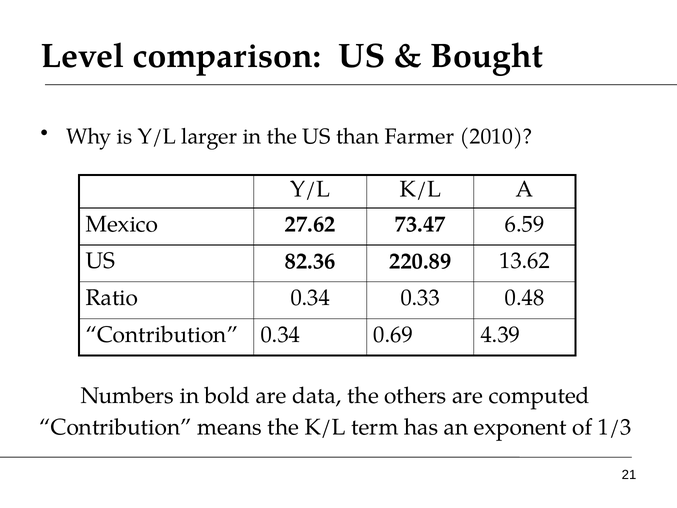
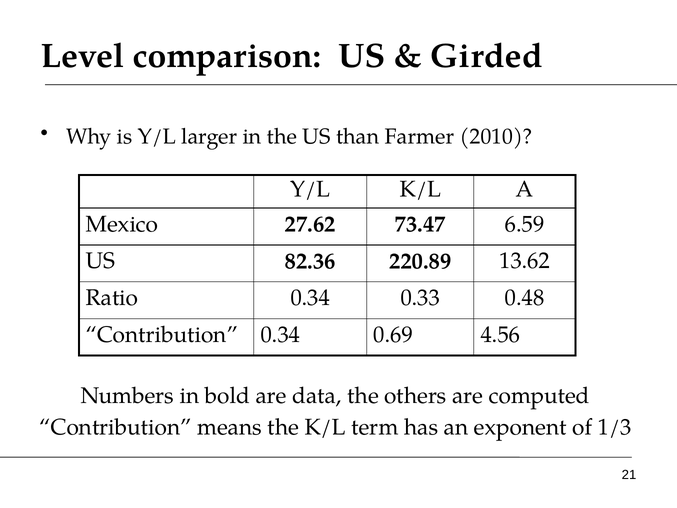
Bought: Bought -> Girded (487, 56)
4.39: 4.39 -> 4.56 (500, 335)
